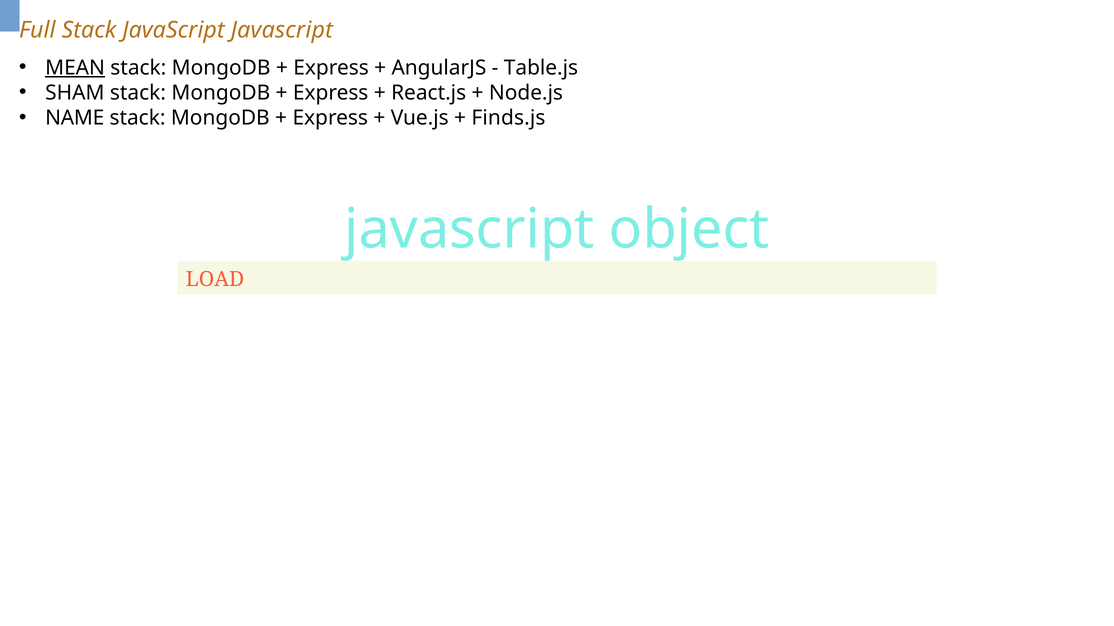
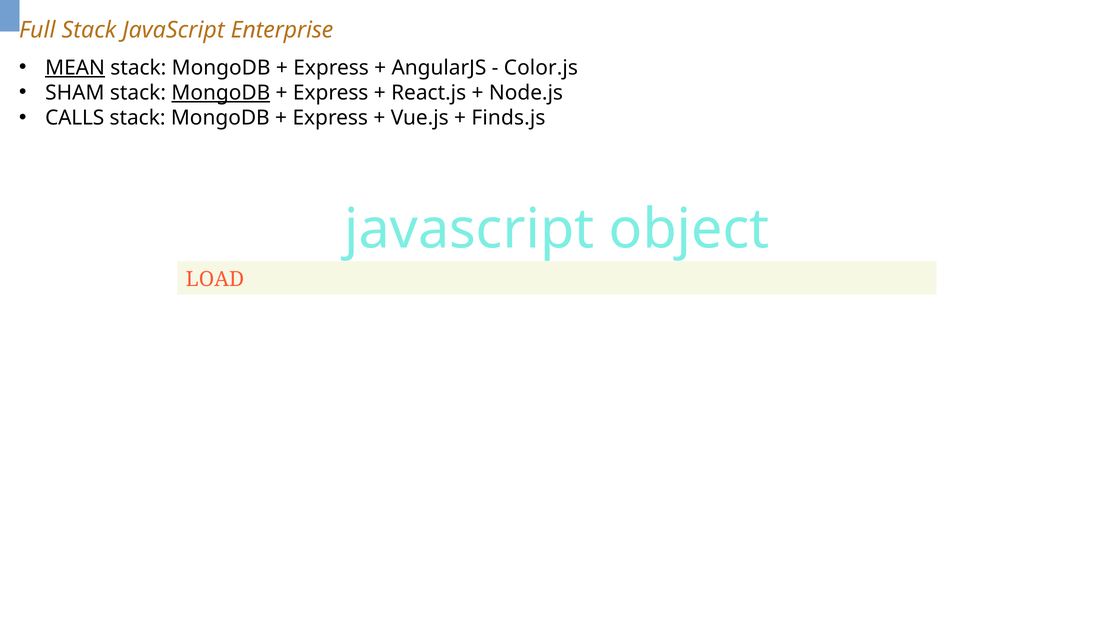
JavaScript Javascript: Javascript -> Enterprise (282, 30)
Table.js: Table.js -> Color.js (541, 68)
MongoDB underline: none -> present (221, 93)
NAME: NAME -> CALLS (75, 118)
